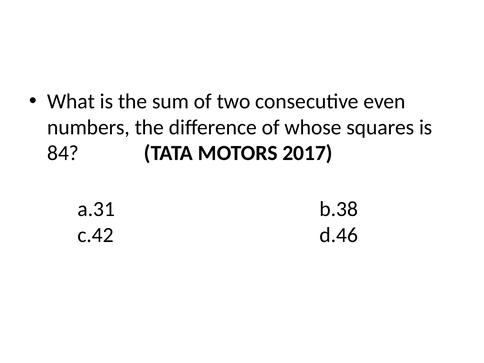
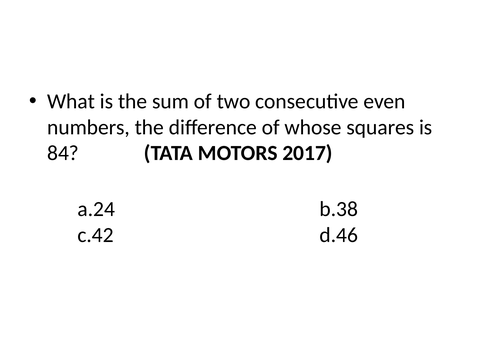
a.31: a.31 -> a.24 (96, 209)
